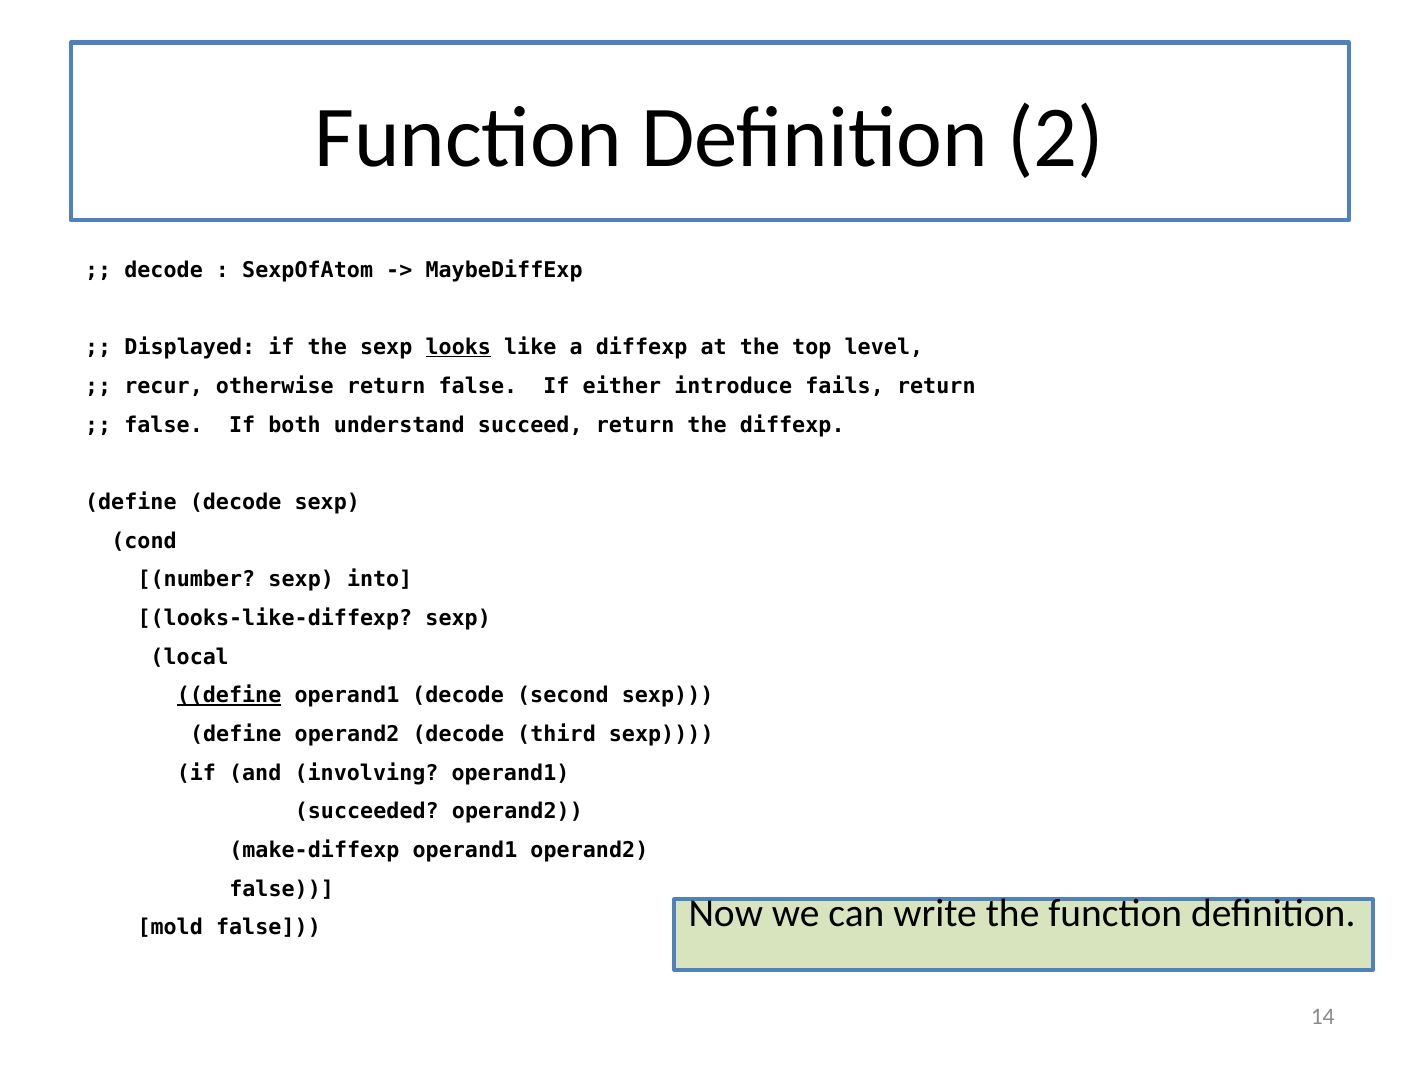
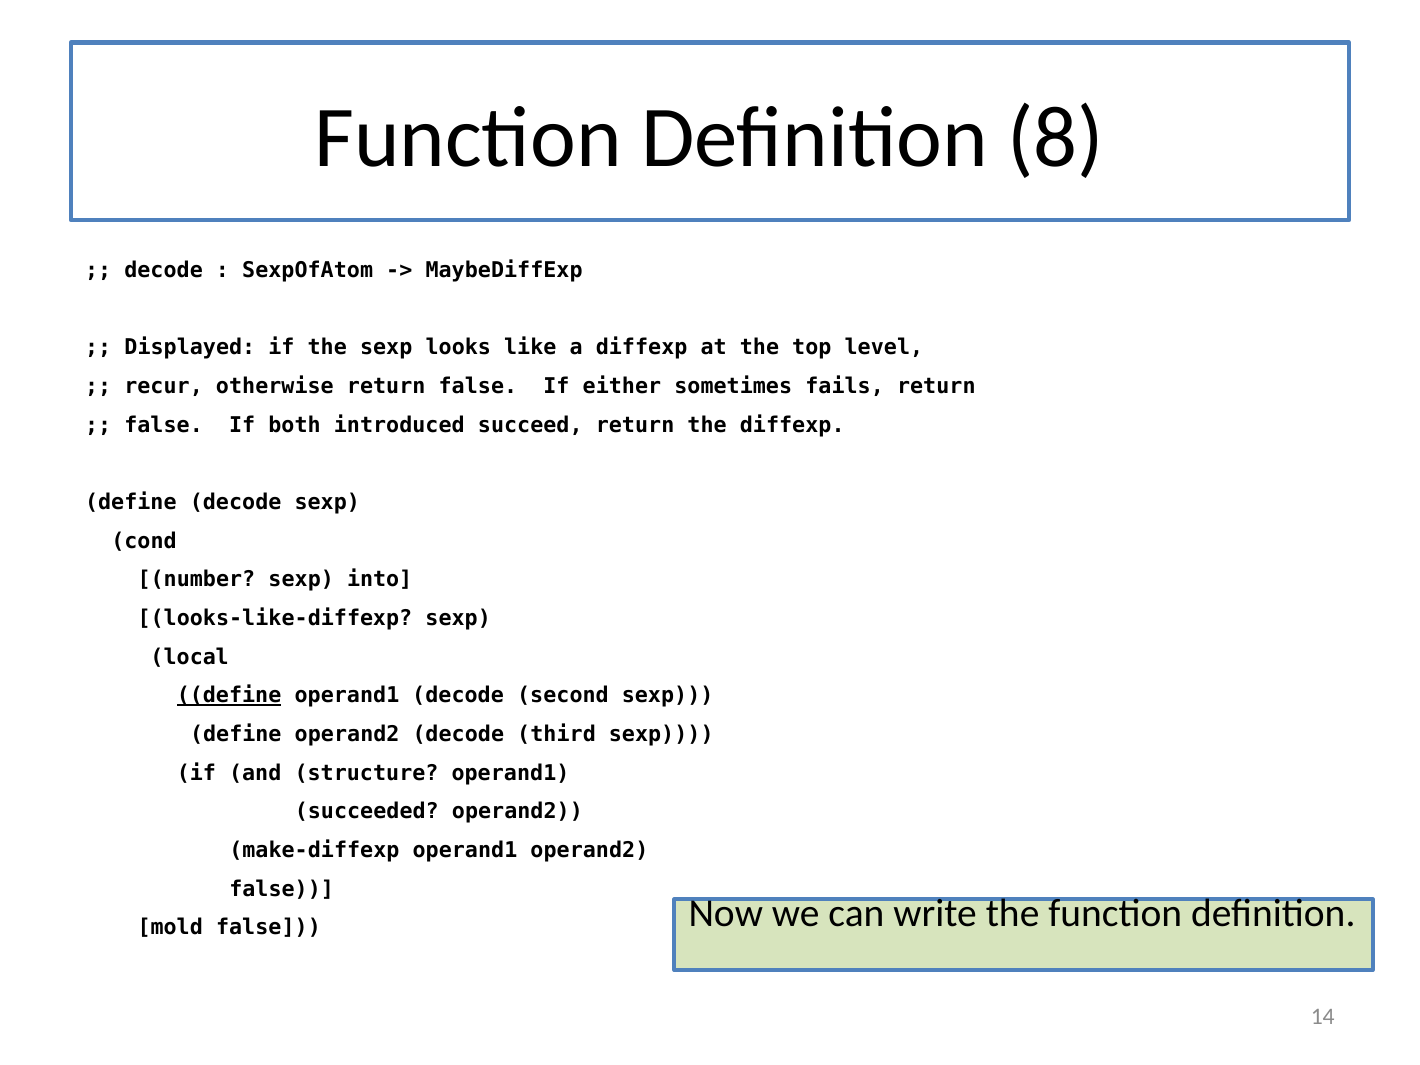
2: 2 -> 8 (1056, 137)
looks underline: present -> none (458, 348)
introduce: introduce -> sometimes (733, 386)
understand: understand -> introduced (399, 425)
involving: involving -> structure (367, 773)
